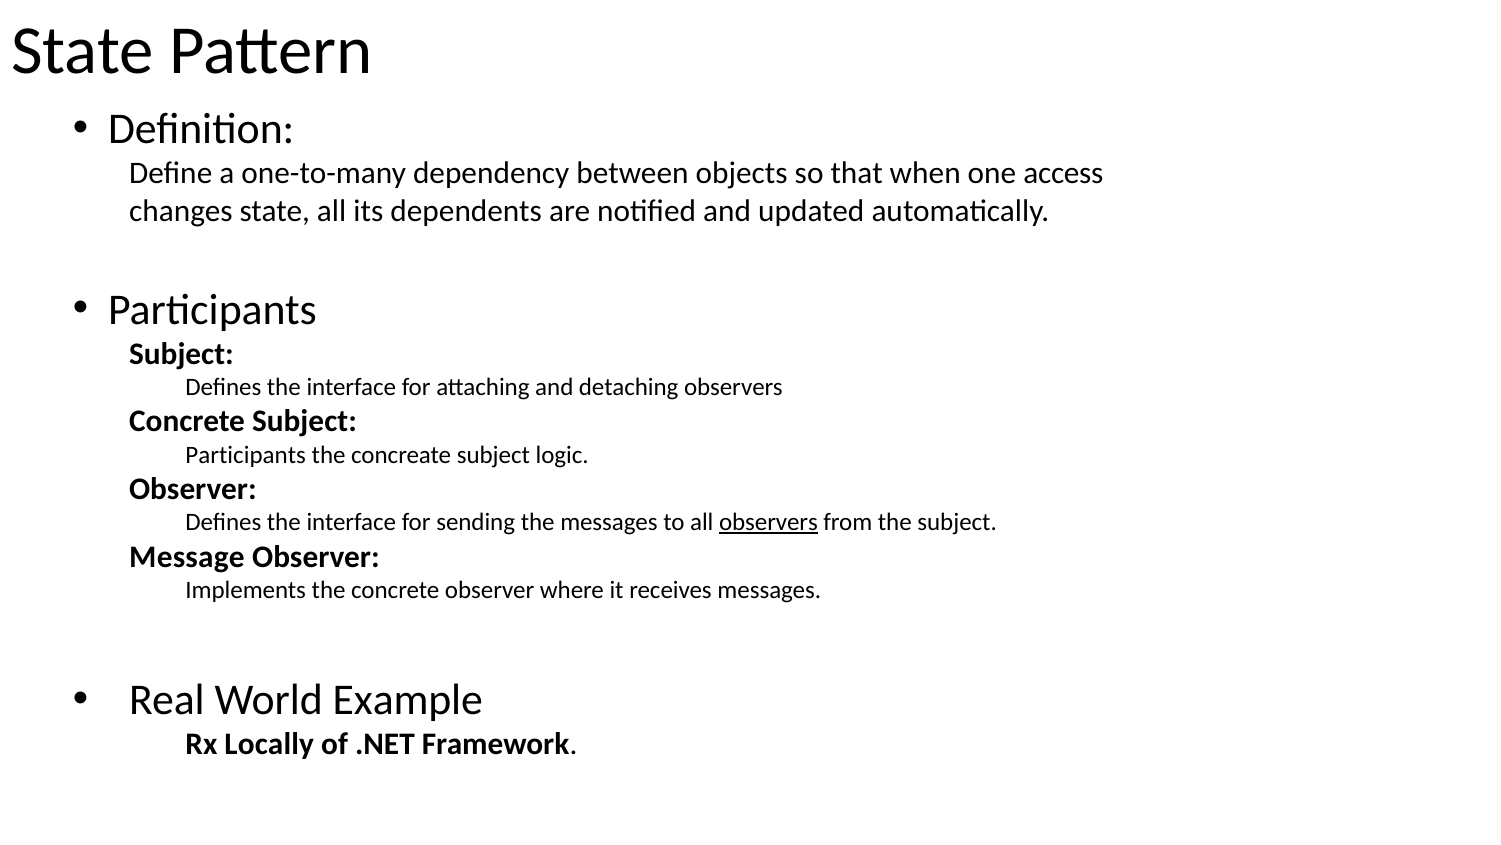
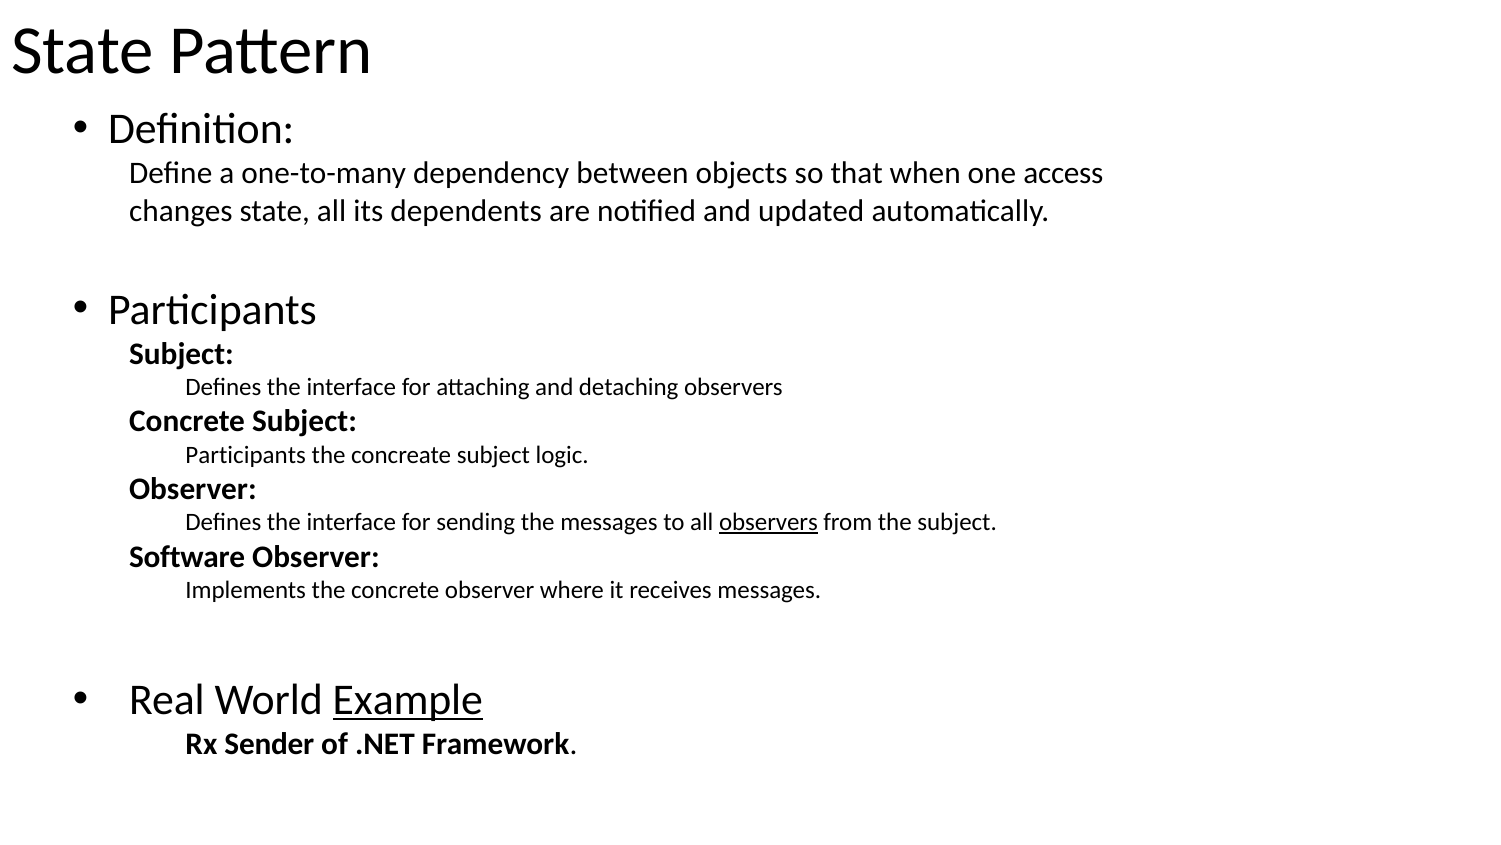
Message: Message -> Software (187, 556)
Example underline: none -> present (408, 700)
Locally: Locally -> Sender (269, 744)
